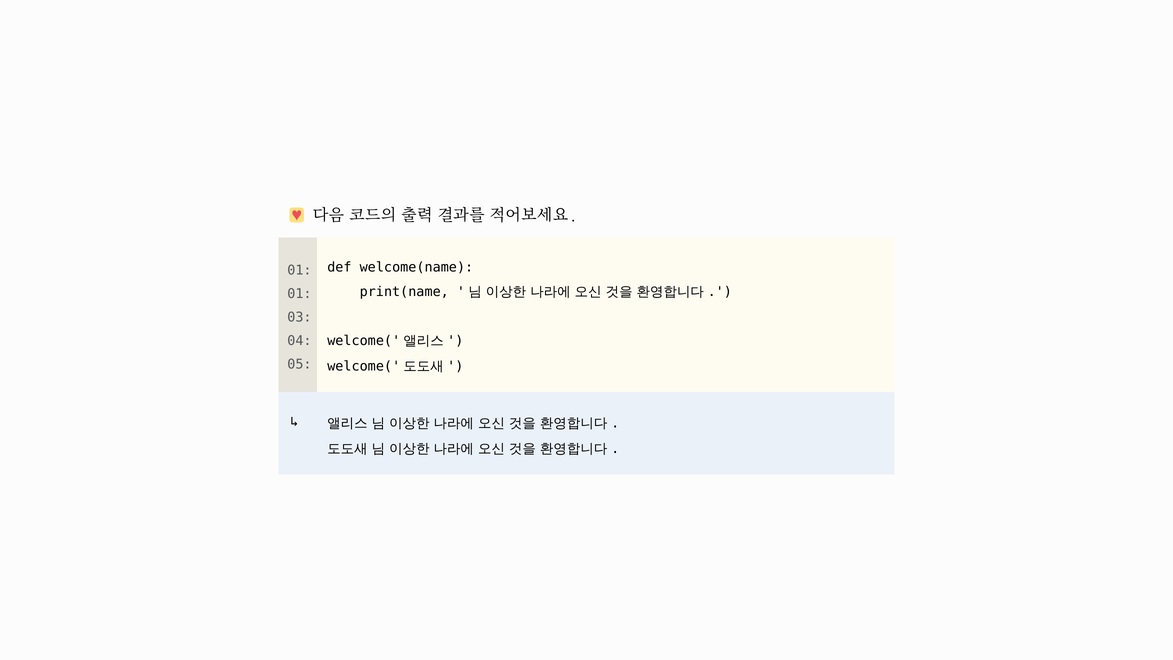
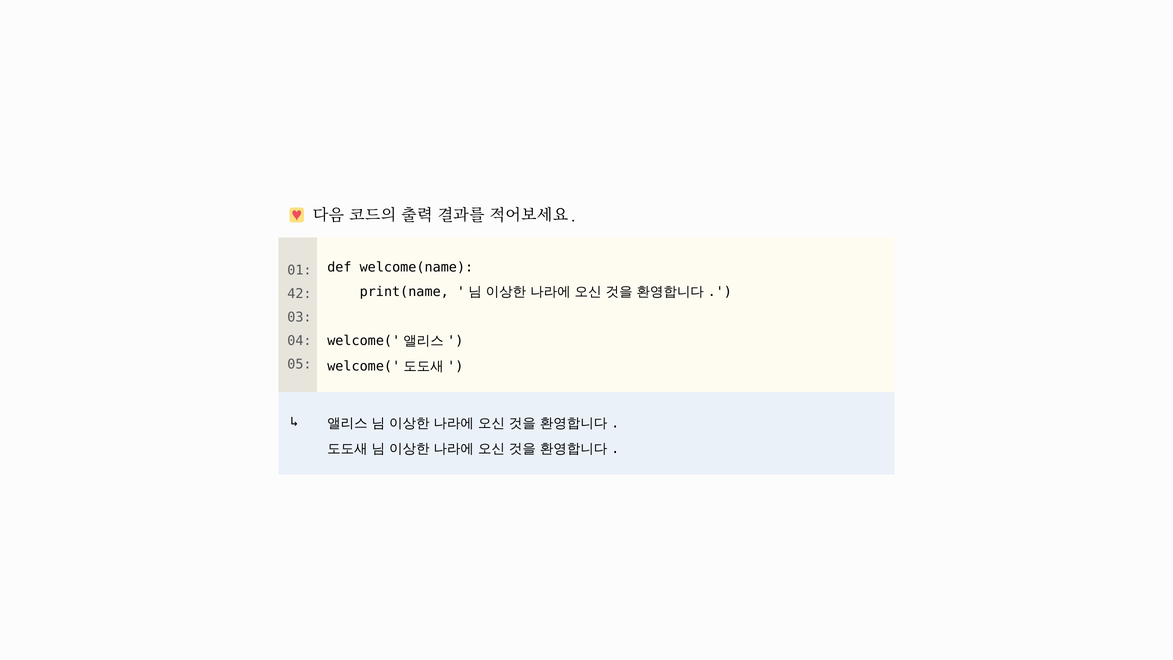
01: 01 -> 42 (299, 294)
